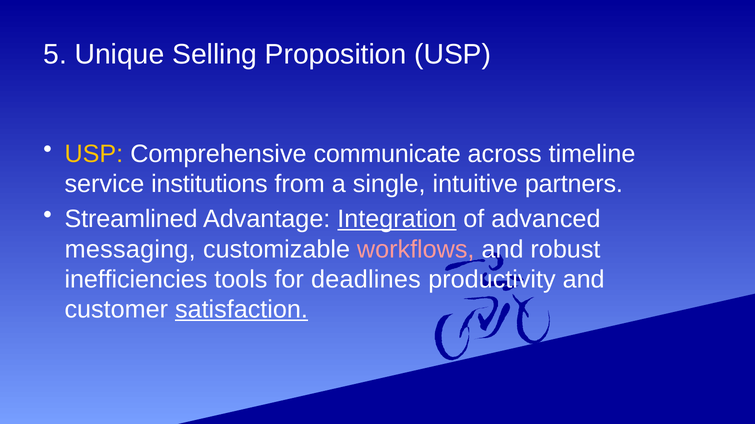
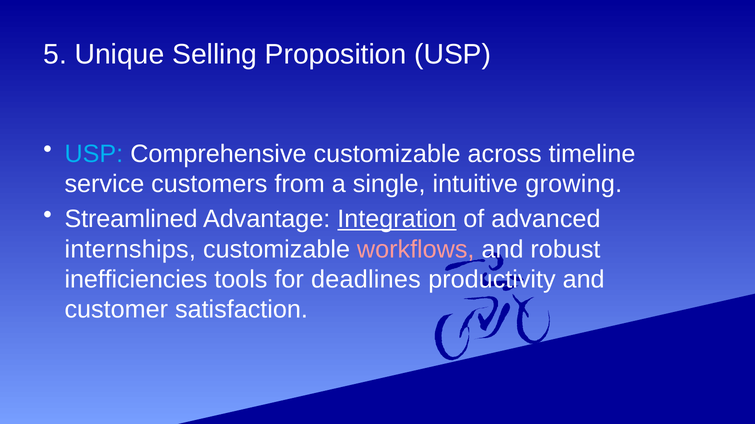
USP colour: yellow -> light blue (94, 154)
Comprehensive communicate: communicate -> customizable (387, 154)
institutions: institutions -> customers (209, 184)
partners: partners -> growing (574, 184)
messaging: messaging -> internships (130, 250)
satisfaction underline: present -> none (241, 310)
